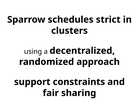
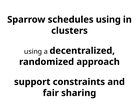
schedules strict: strict -> using (108, 20)
